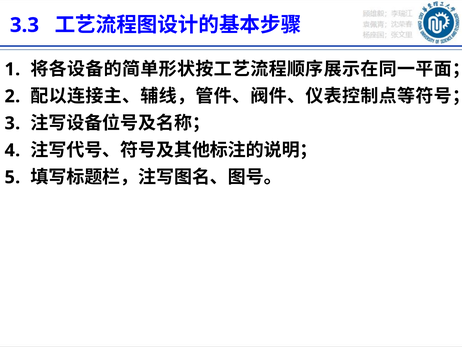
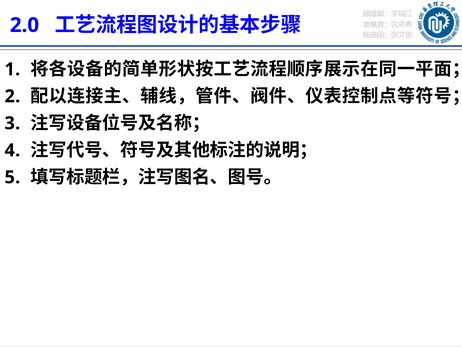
3.3: 3.3 -> 2.0 (24, 25)
